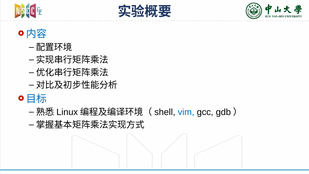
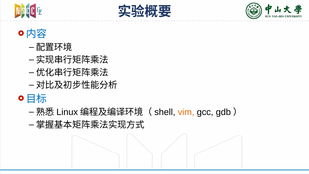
vim colour: blue -> orange (186, 112)
